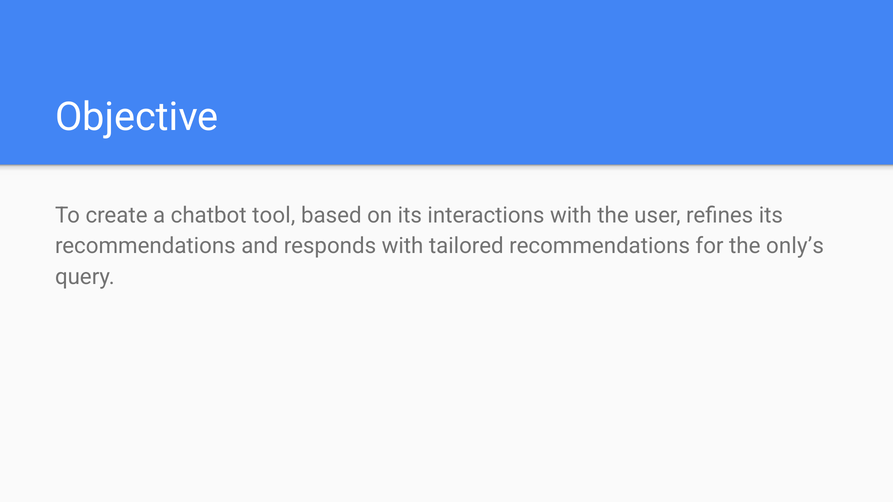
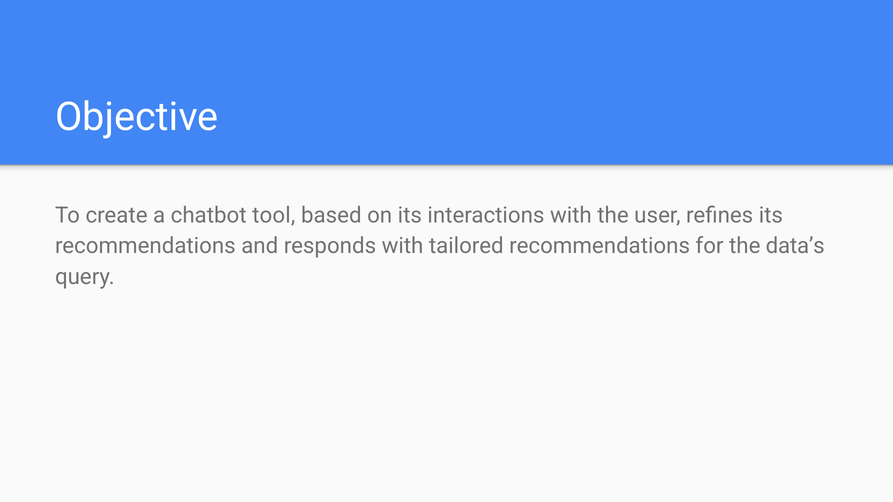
only’s: only’s -> data’s (795, 246)
